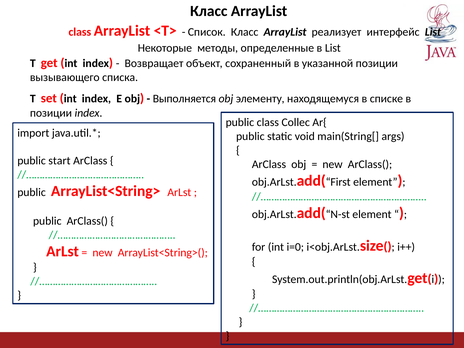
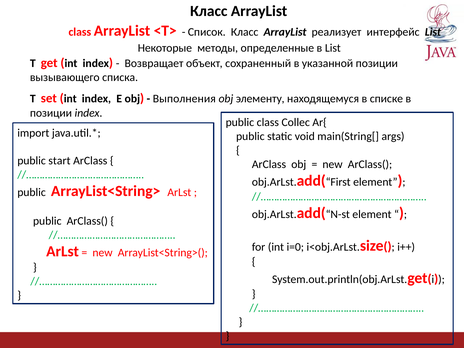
Выполняется: Выполняется -> Выполнения (184, 99)
